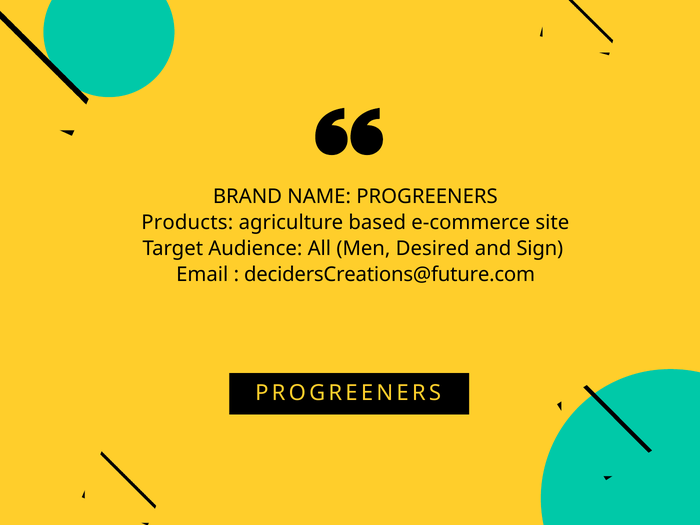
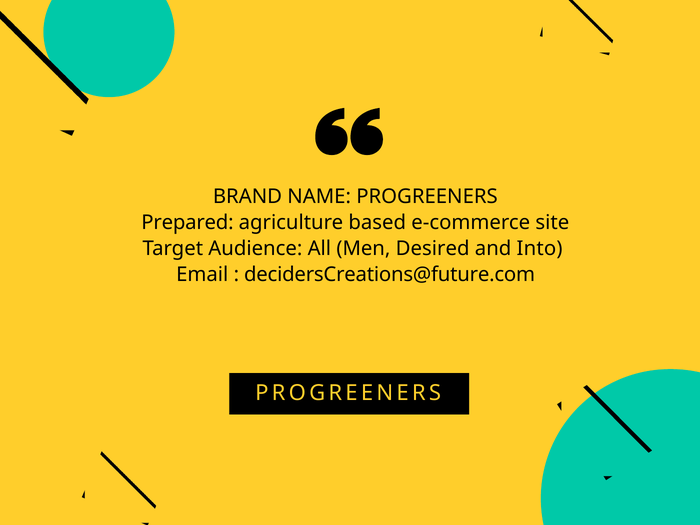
Products: Products -> Prepared (187, 222)
Sign: Sign -> Into (540, 248)
